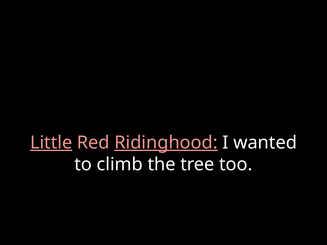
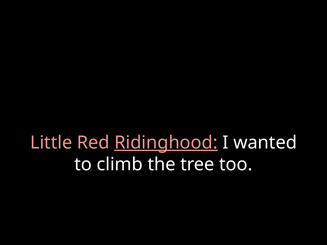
Little underline: present -> none (51, 143)
